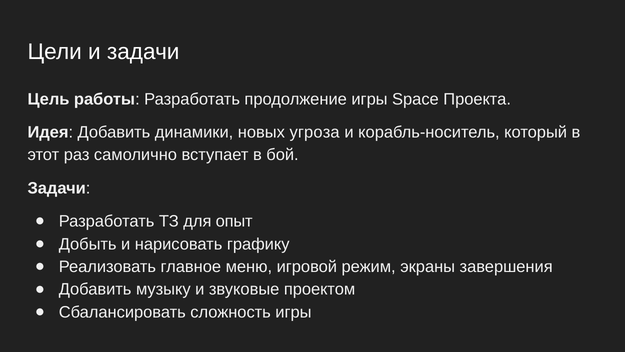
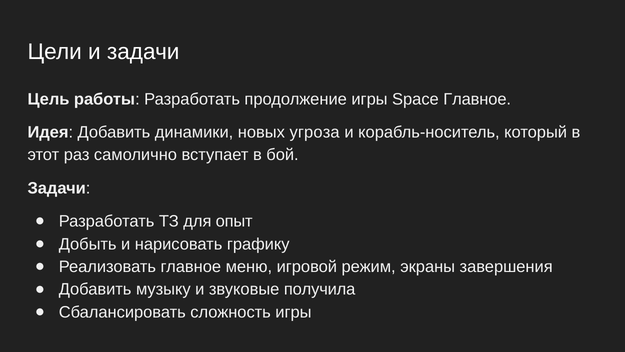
Space Проекта: Проекта -> Главное (477, 99)
проектом: проектом -> получила (320, 289)
